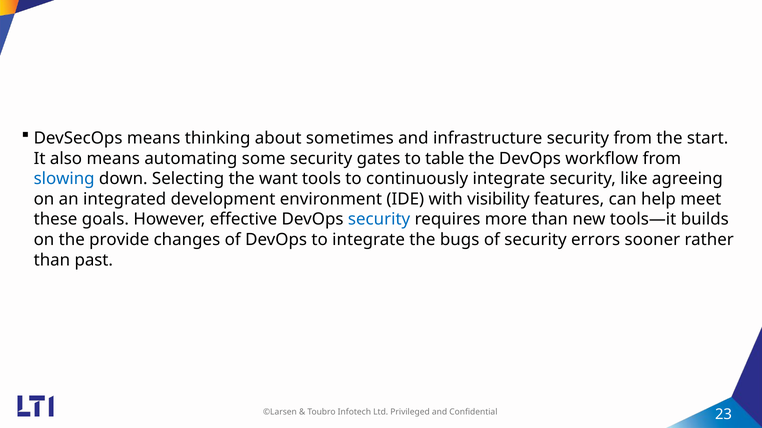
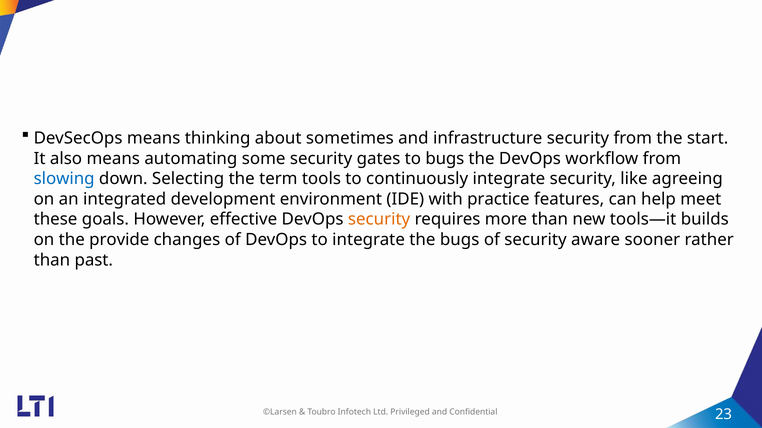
to table: table -> bugs (445, 159)
want: want -> term (278, 179)
visibility: visibility -> practice (498, 199)
security colour: blue -> orange (379, 220)
errors: errors -> aware (596, 240)
